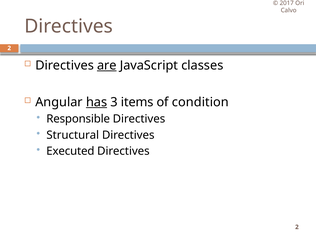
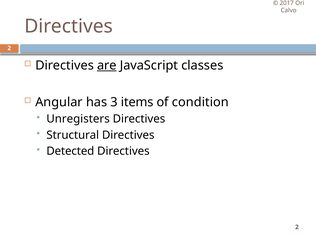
has underline: present -> none (97, 102)
Responsible: Responsible -> Unregisters (78, 119)
Executed: Executed -> Detected (70, 151)
